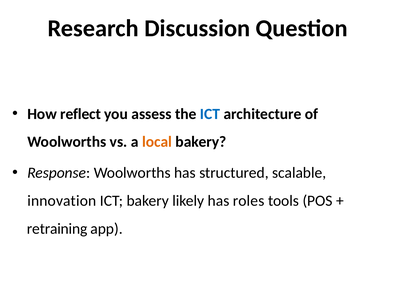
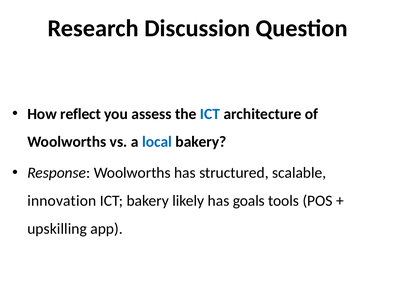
local colour: orange -> blue (157, 142)
roles: roles -> goals (249, 201)
retraining: retraining -> upskilling (57, 229)
